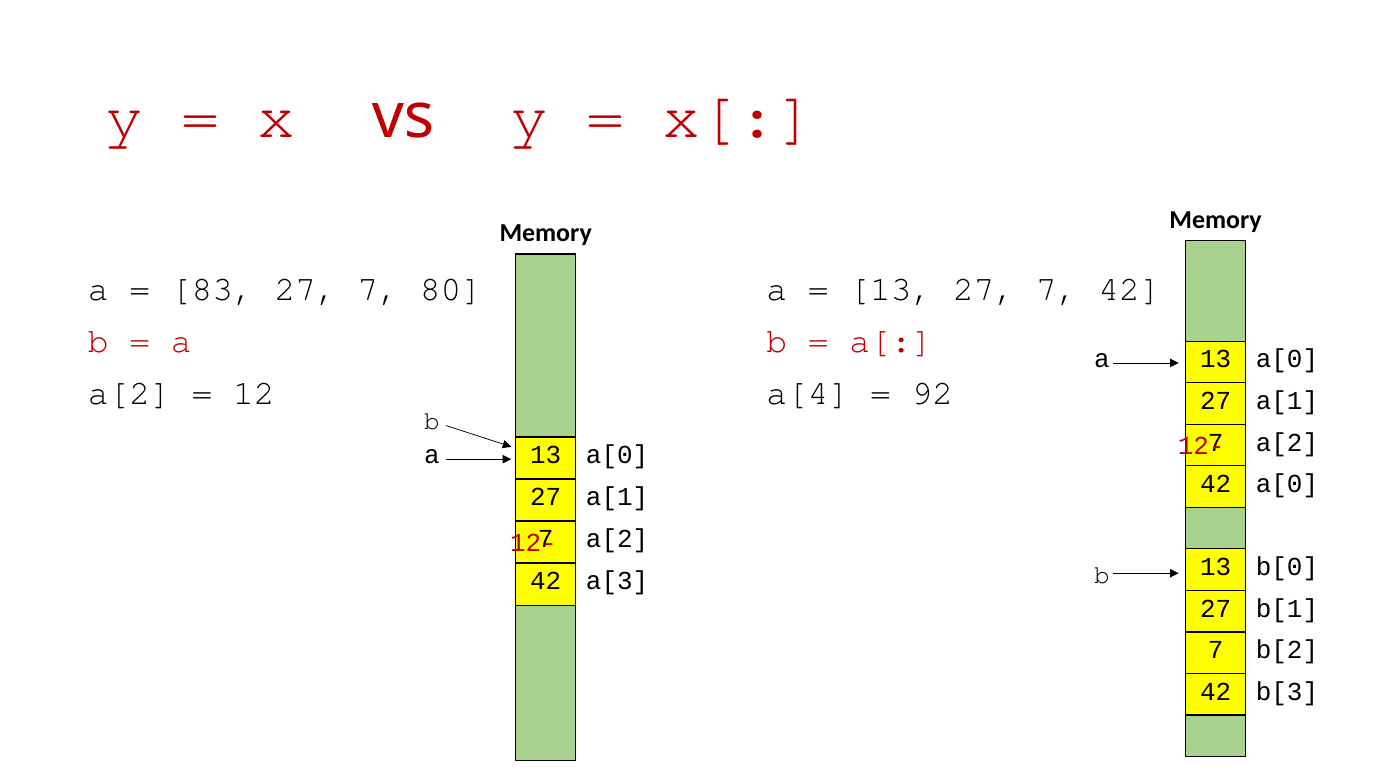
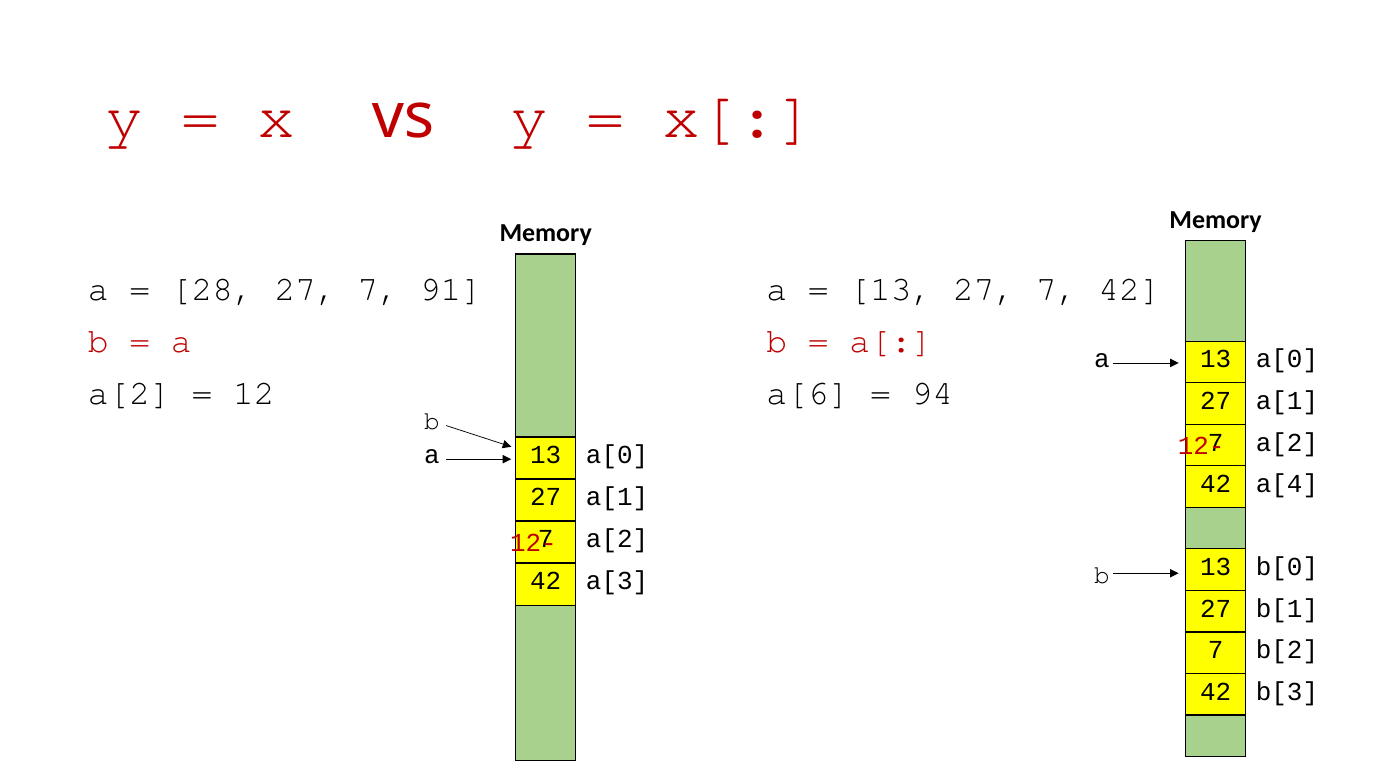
83: 83 -> 28 (212, 289)
80: 80 -> 91 (451, 289)
a[4: a[4 -> a[6 (808, 393)
92: 92 -> 94 (932, 393)
42 a[0: a[0 -> a[4 (1287, 484)
